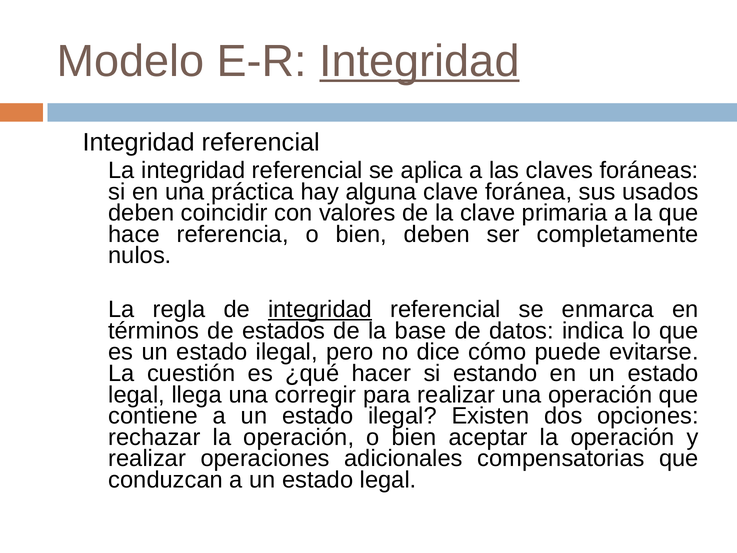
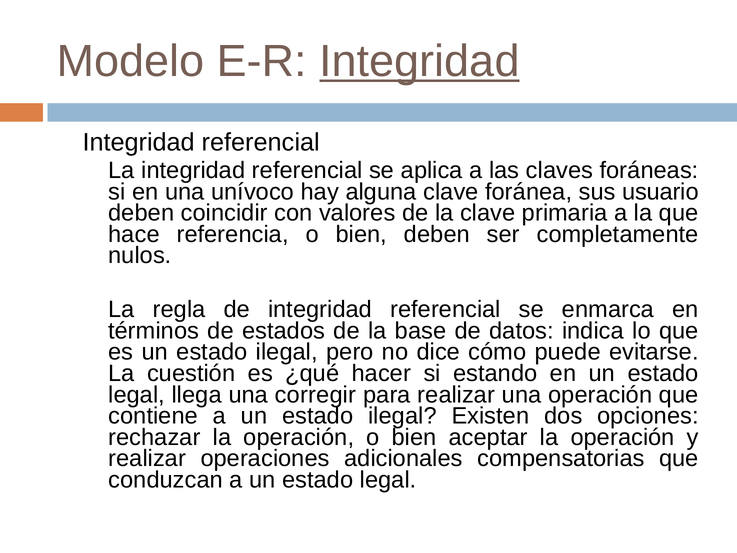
práctica: práctica -> unívoco (253, 192)
usados: usados -> usuario (660, 192)
integridad underline: present -> none (320, 309)
